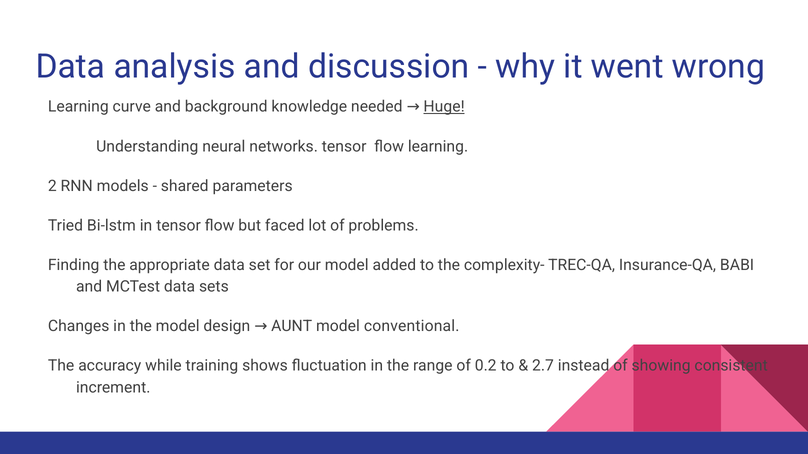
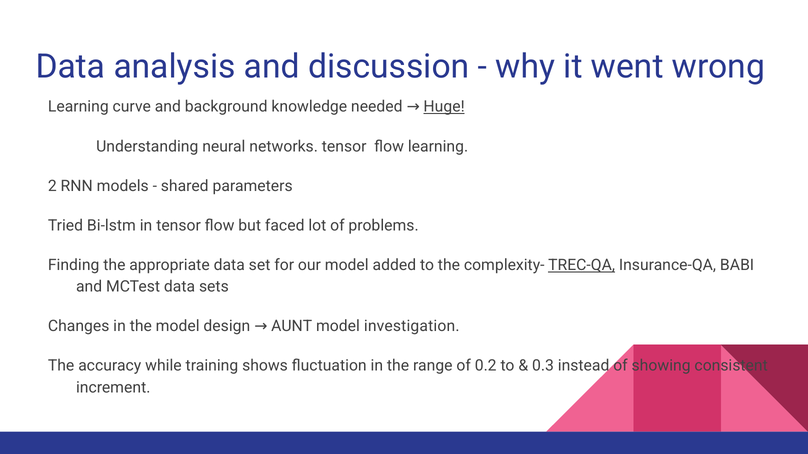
TREC-QA underline: none -> present (582, 265)
conventional: conventional -> investigation (412, 327)
2.7: 2.7 -> 0.3 (543, 366)
